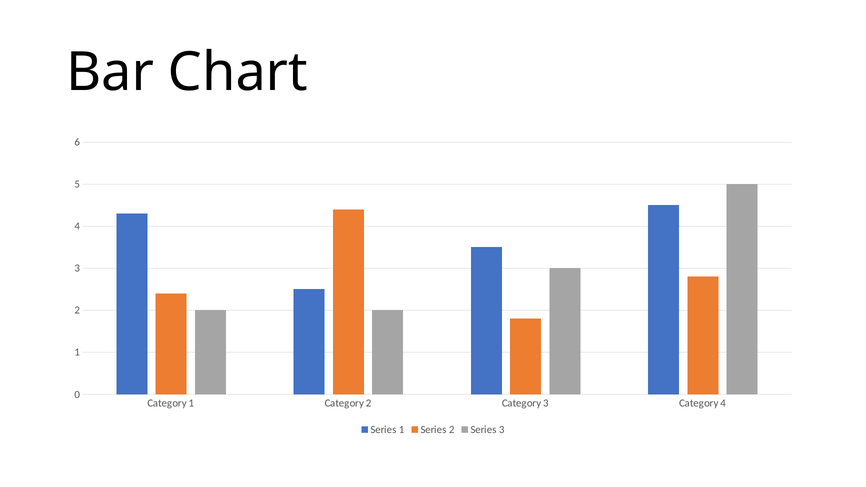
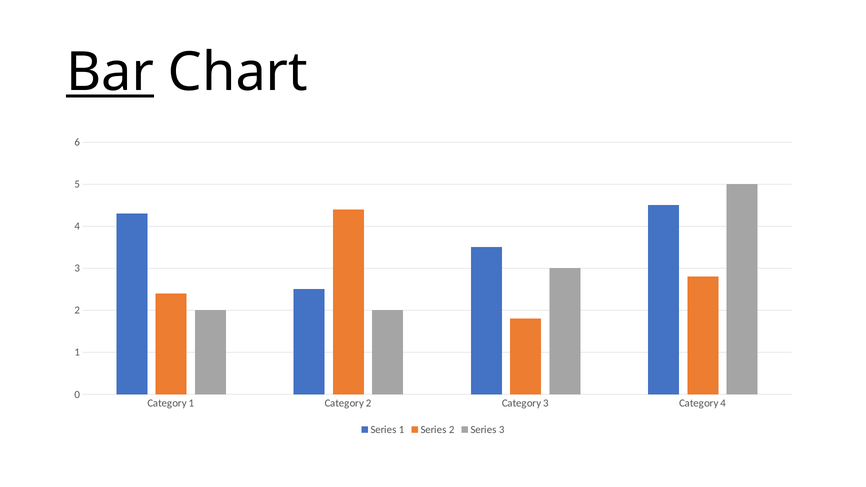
Bar underline: none -> present (110, 73)
